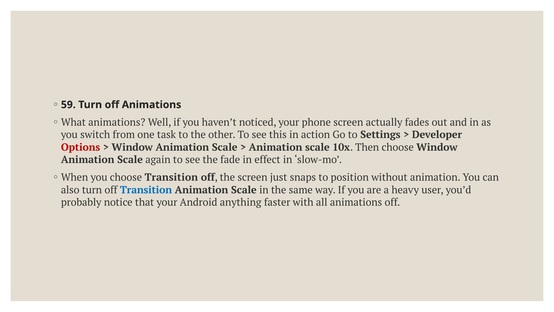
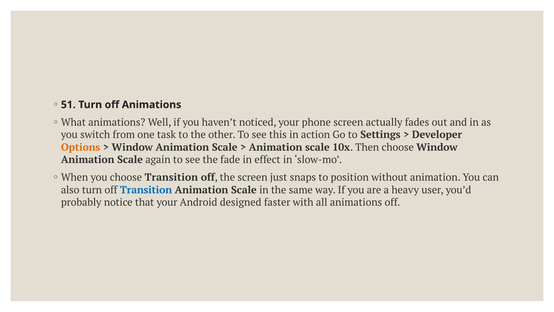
59: 59 -> 51 (68, 105)
Options colour: red -> orange (81, 147)
anything: anything -> designed (241, 202)
